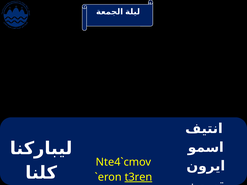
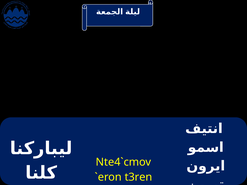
t3ren underline: present -> none (138, 177)
